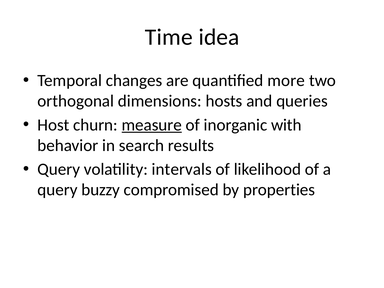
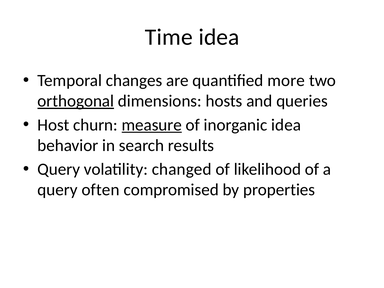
orthogonal underline: none -> present (76, 101)
inorganic with: with -> idea (286, 125)
intervals: intervals -> changed (182, 169)
buzzy: buzzy -> often (101, 190)
